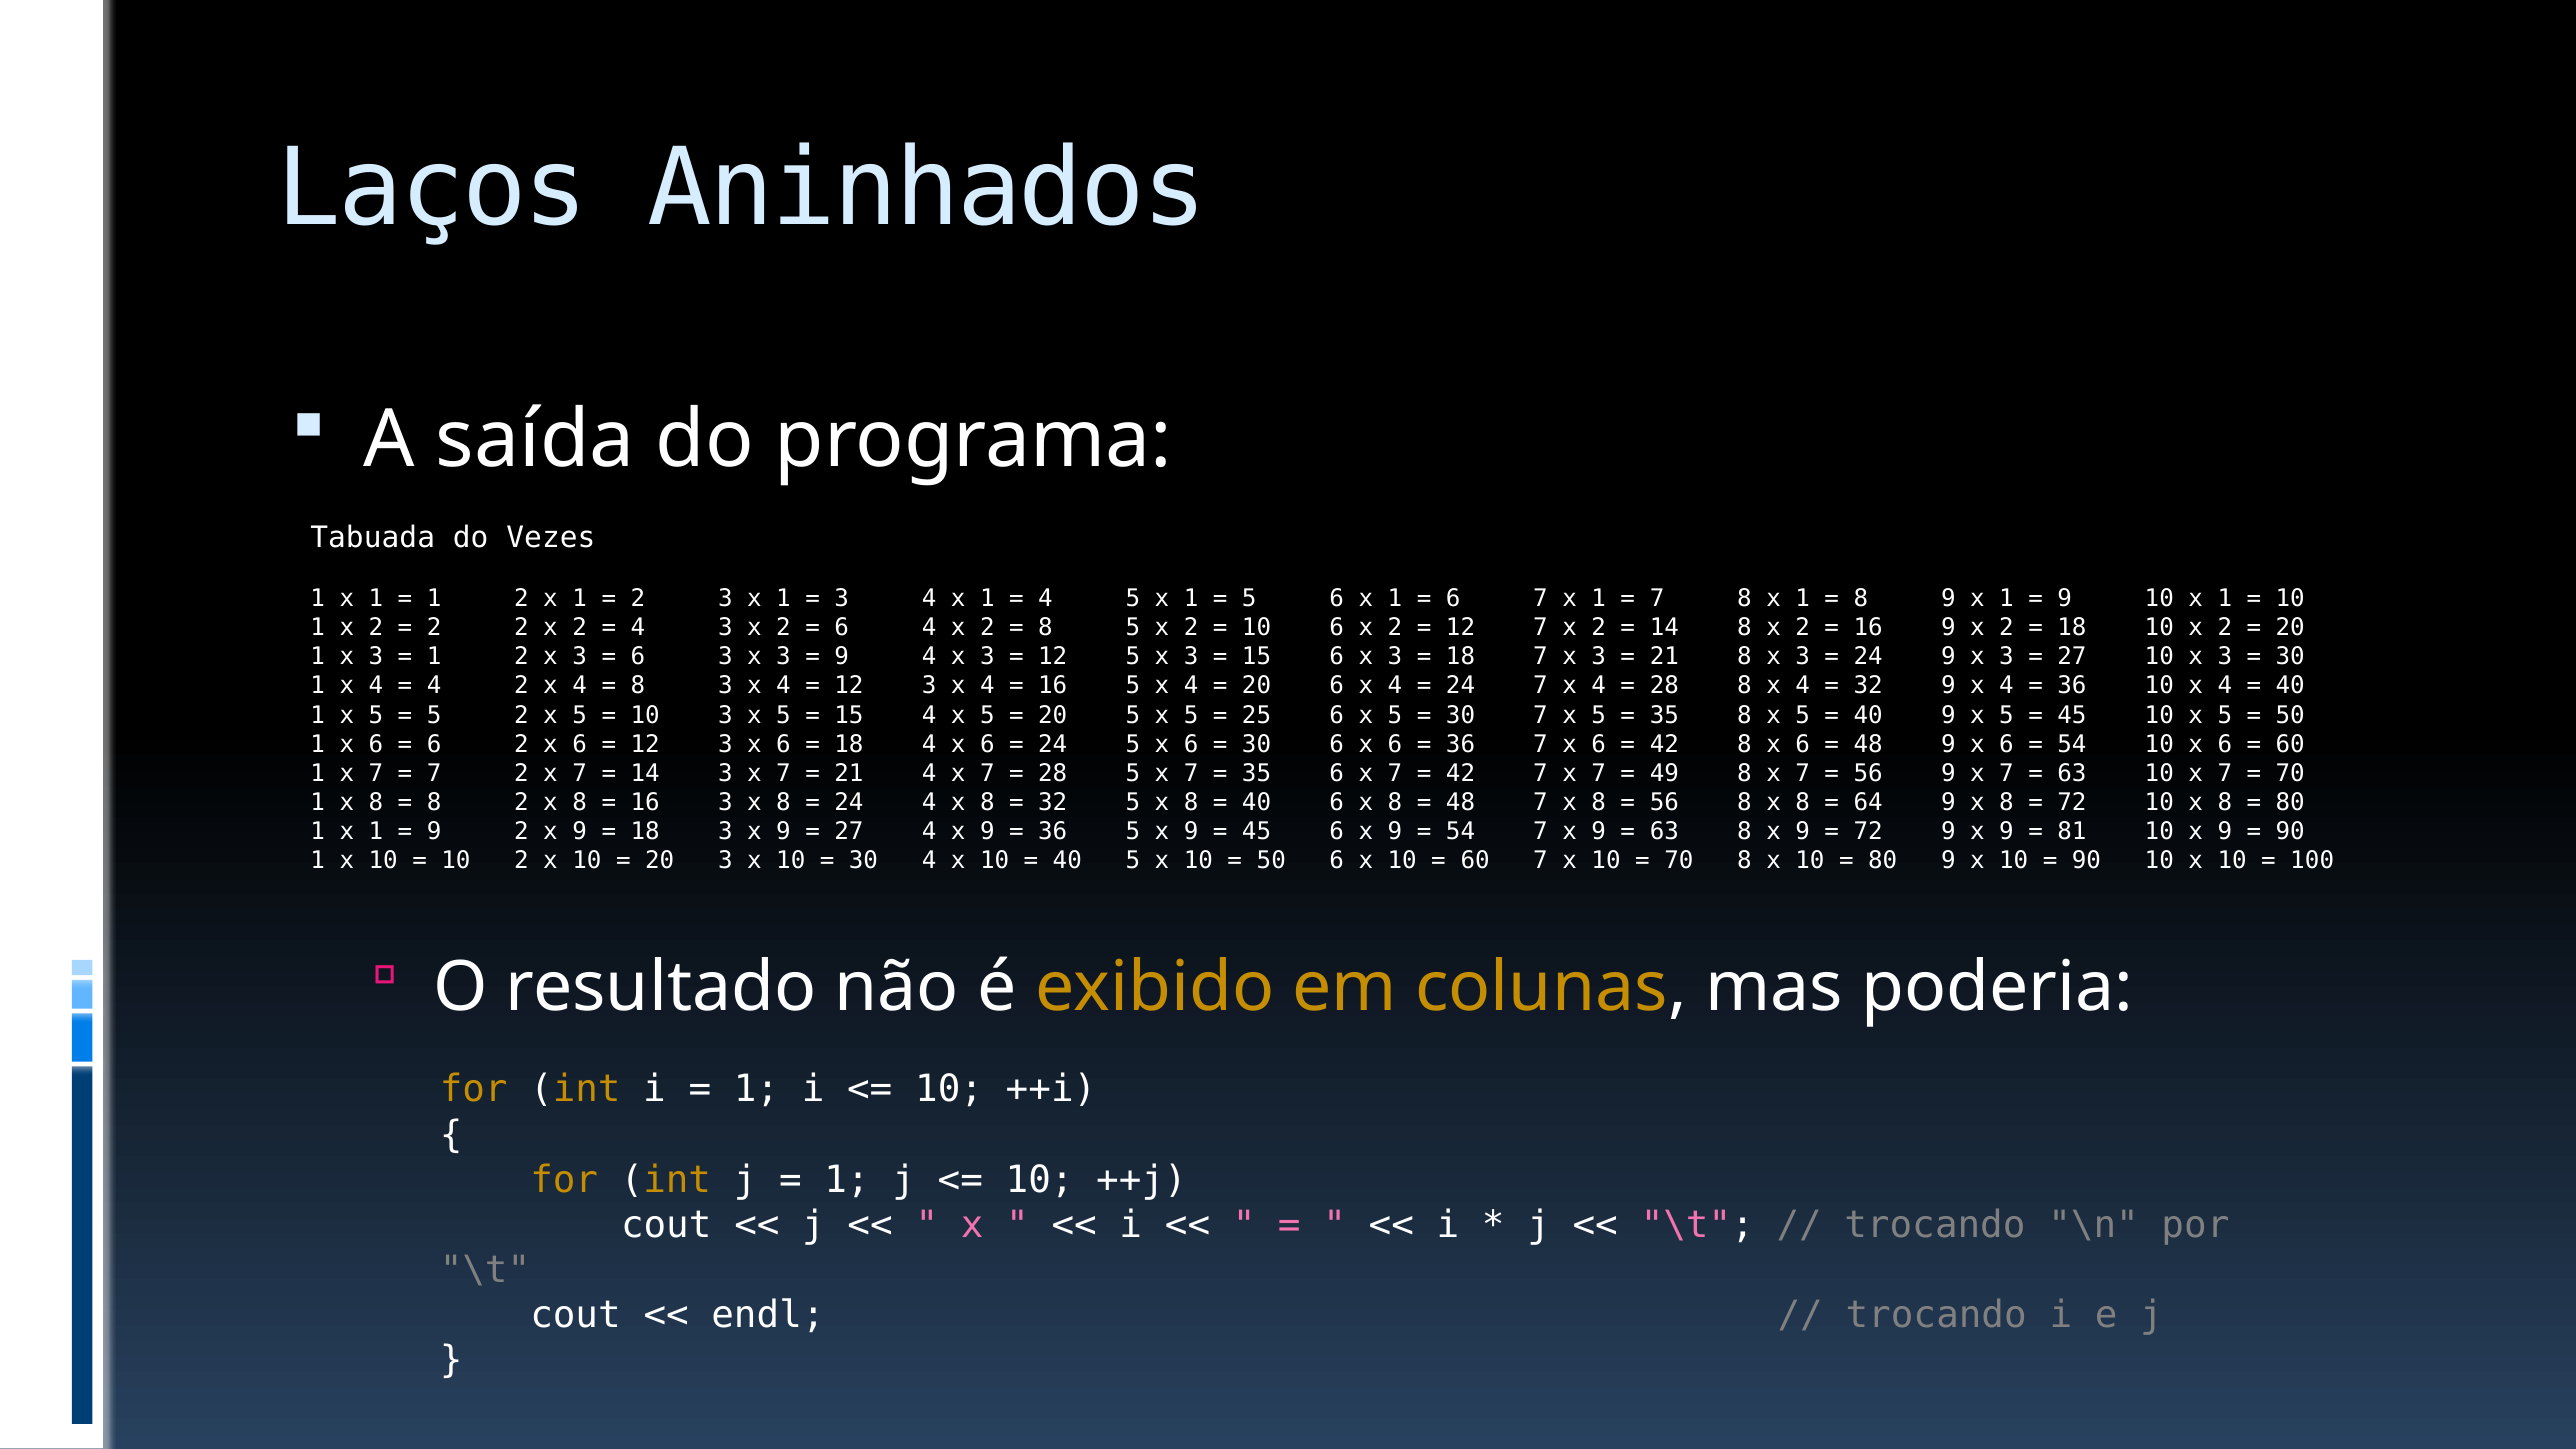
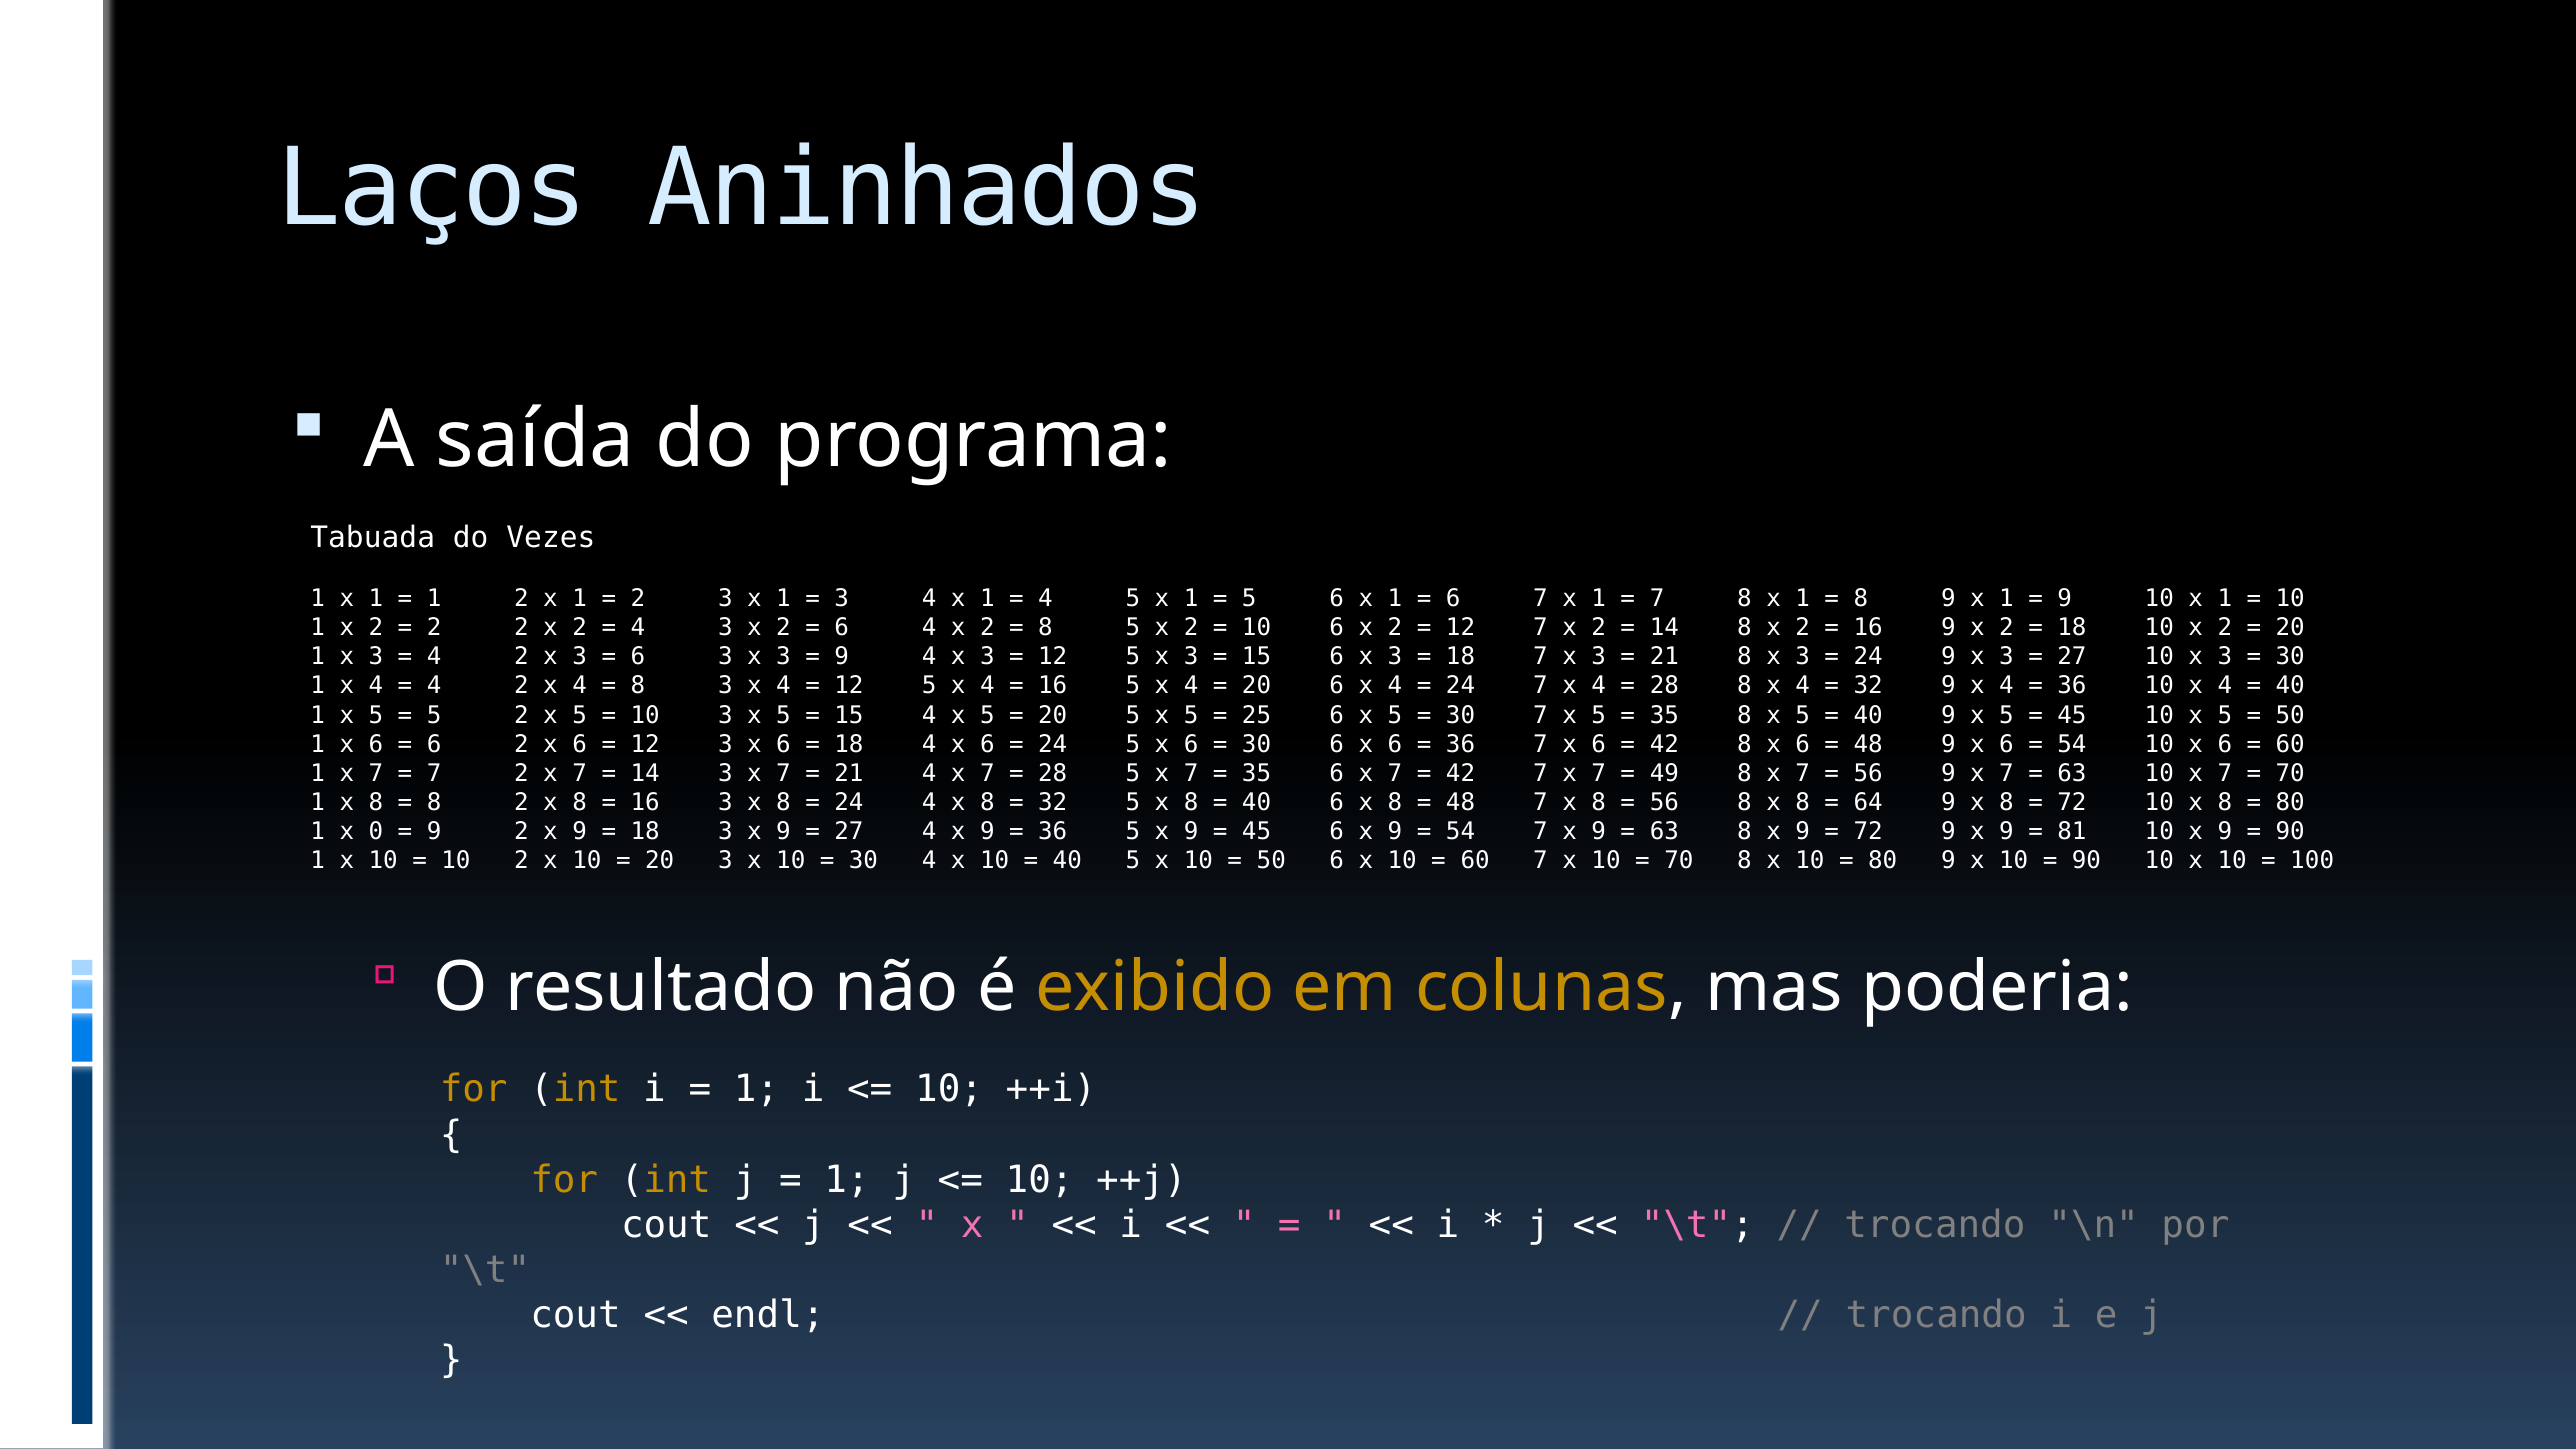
1: 1 -> 4 (434, 657)
3: 3 -> 5 (929, 686)
1: 1 -> 0 (376, 831)
